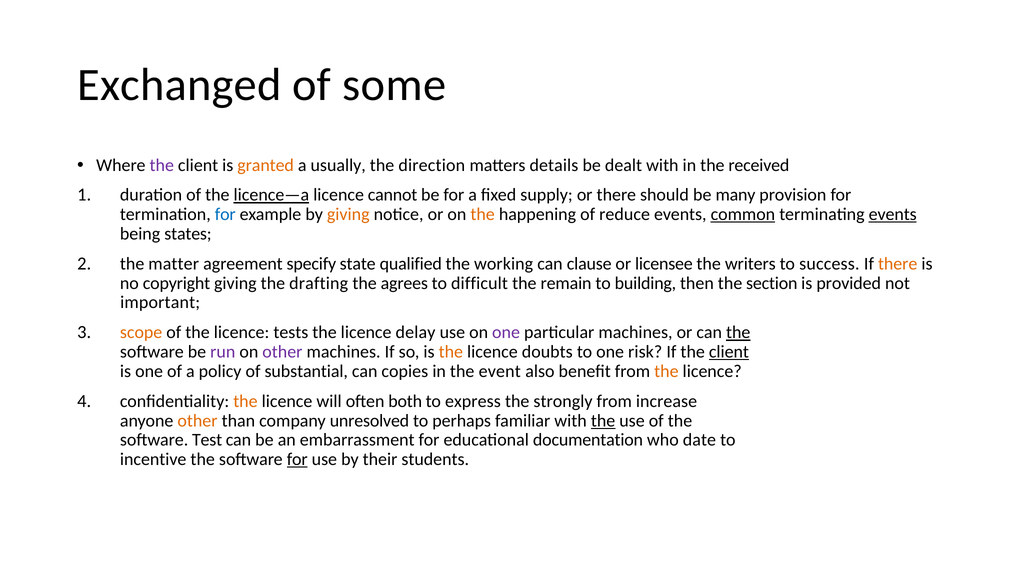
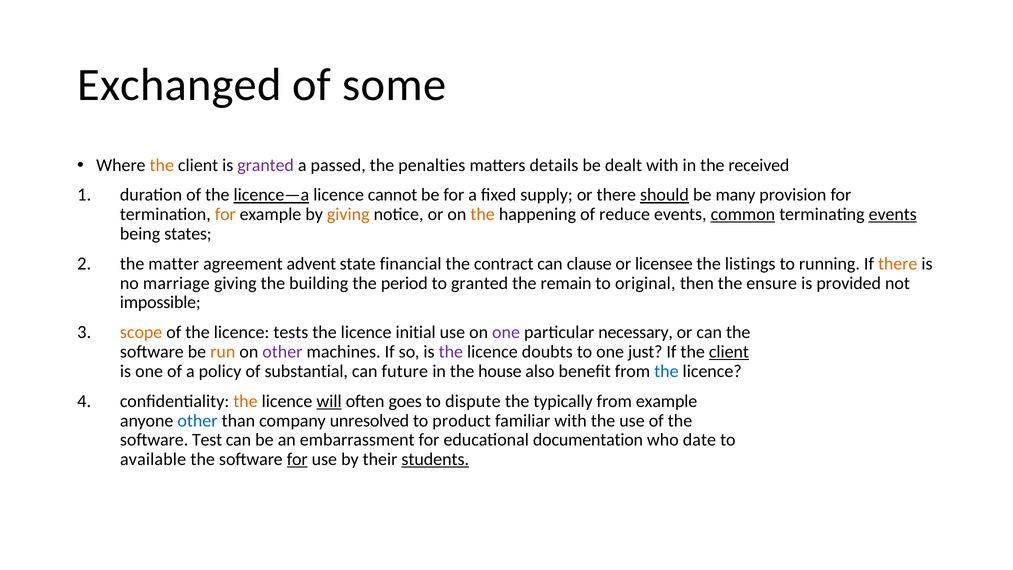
the colour: purple -> orange (162, 165)
granted colour: orange -> purple (266, 165)
usually: usually -> passed (338, 165)
direction: direction -> penalties (432, 165)
should underline: none -> present (664, 195)
for colour: blue -> orange (225, 214)
specify: specify -> advent (311, 264)
qualified: qualified -> financial (411, 264)
working: working -> contract (504, 264)
writers: writers -> listings (750, 264)
success: success -> running (829, 264)
copyright: copyright -> marriage (176, 283)
drafting: drafting -> building (319, 283)
agrees: agrees -> period (404, 283)
to difficult: difficult -> granted (480, 283)
building: building -> original (645, 283)
section: section -> ensure (772, 283)
important: important -> impossible (160, 302)
delay: delay -> initial (416, 332)
particular machines: machines -> necessary (636, 332)
the underline: present -> none (738, 332)
run colour: purple -> orange (223, 352)
the colour: orange -> purple (451, 352)
risk: risk -> just (645, 352)
copies: copies -> future (405, 371)
event: event -> house (500, 371)
the colour: orange -> blue (666, 371)
will underline: none -> present (329, 401)
both: both -> goes (405, 401)
express: express -> dispute (473, 401)
strongly: strongly -> typically (563, 401)
from increase: increase -> example (667, 401)
other colour: orange -> blue (197, 420)
perhaps: perhaps -> product (462, 420)
the underline: present -> none (603, 420)
incentive: incentive -> available (153, 459)
students underline: none -> present (435, 459)
